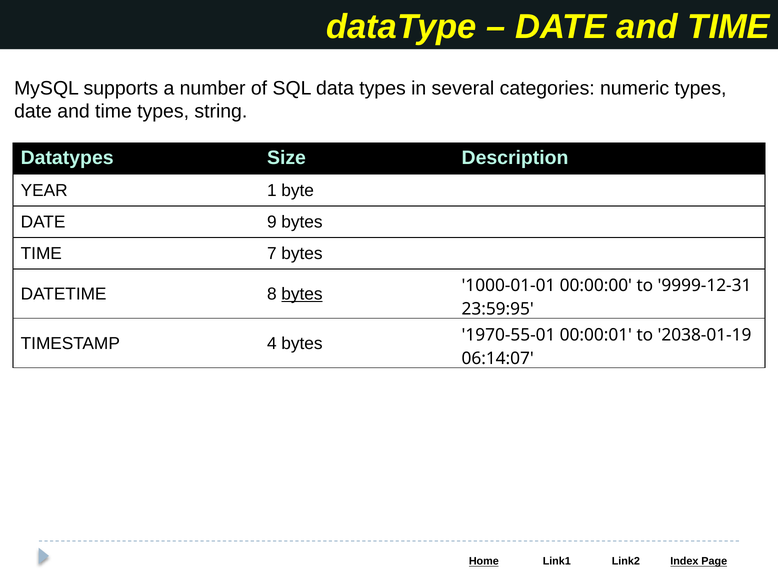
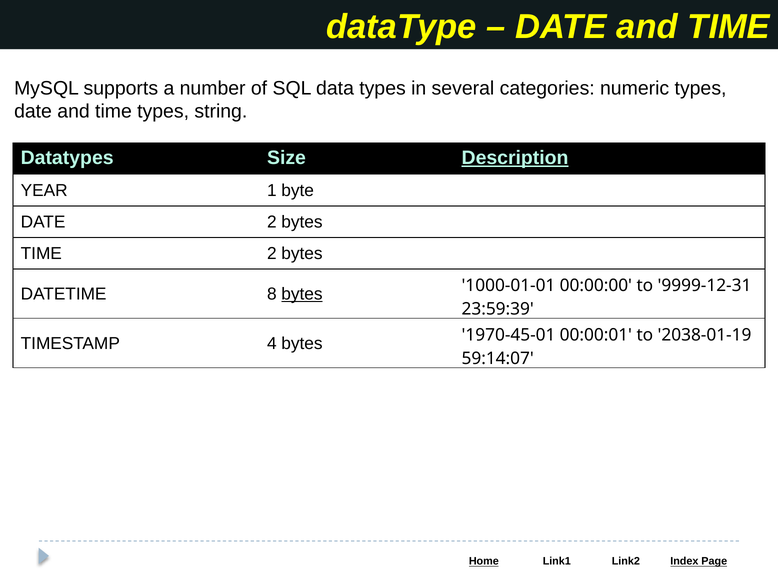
Description underline: none -> present (515, 158)
DATE 9: 9 -> 2 (272, 222)
TIME 7: 7 -> 2 (272, 253)
23:59:95: 23:59:95 -> 23:59:39 (498, 309)
1970-55-01: 1970-55-01 -> 1970-45-01 (508, 335)
06:14:07: 06:14:07 -> 59:14:07 (498, 358)
